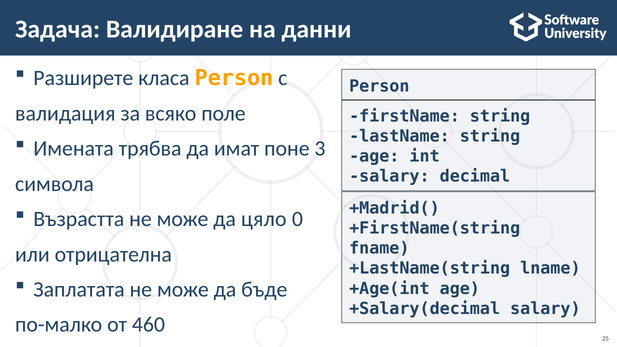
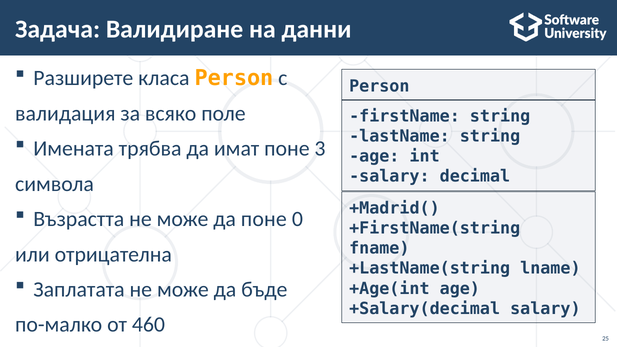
да цяло: цяло -> поне (264, 219)
